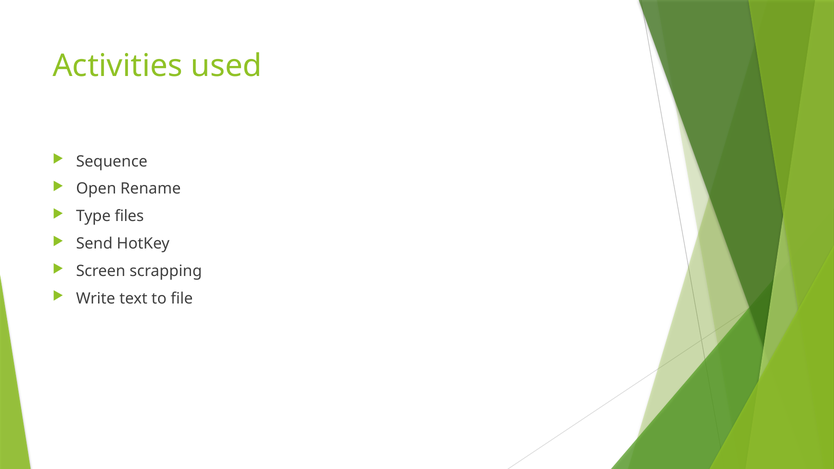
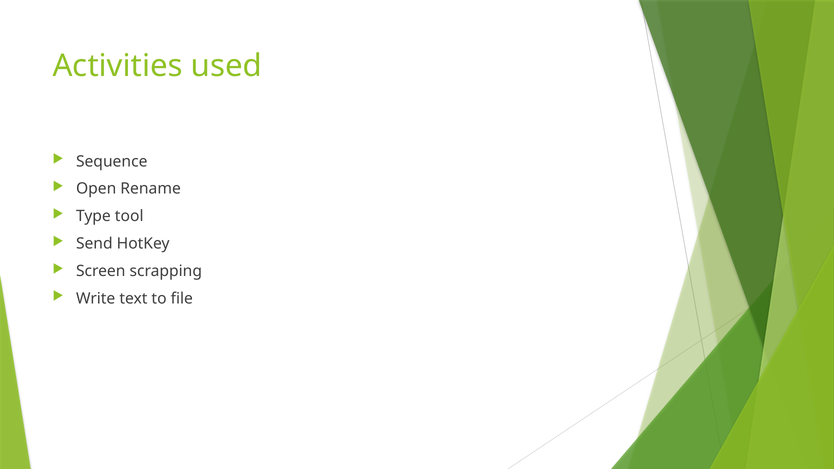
files: files -> tool (129, 216)
